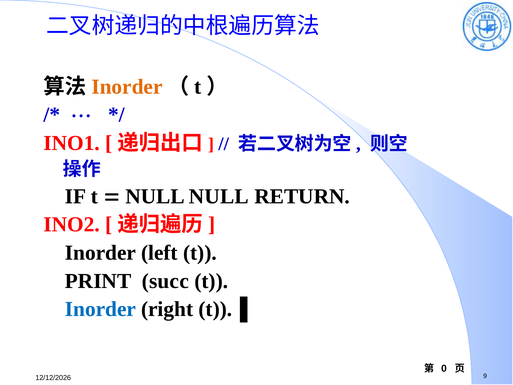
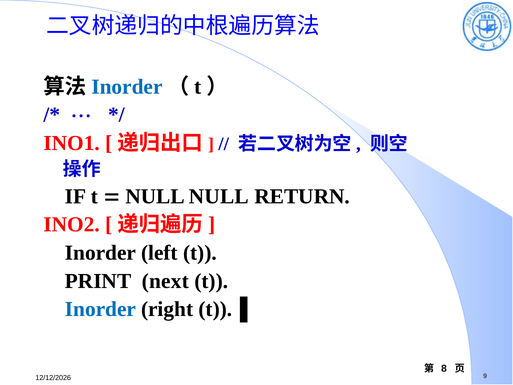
Inorder colour: orange -> blue (127, 87)
succ: succ -> next (165, 281)
0: 0 -> 8 (444, 368)
